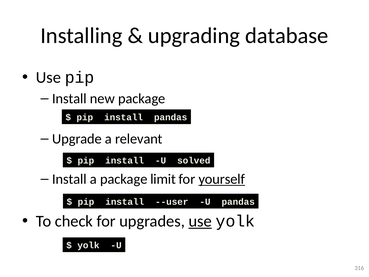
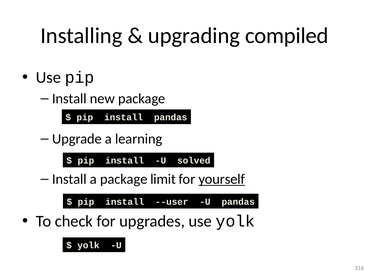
database: database -> compiled (287, 36)
relevant: relevant -> learning (139, 139)
use underline: present -> none (200, 221)
